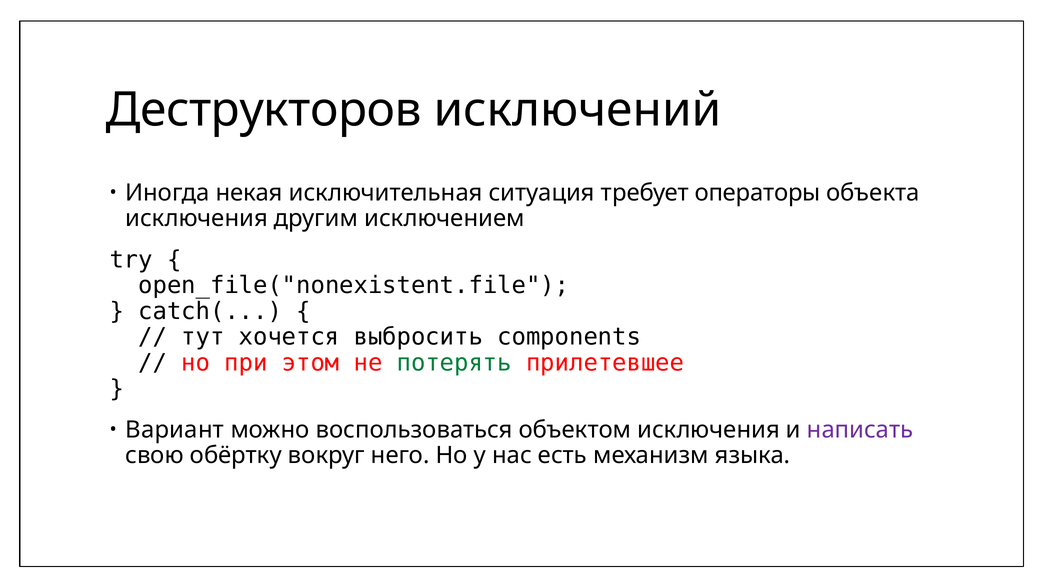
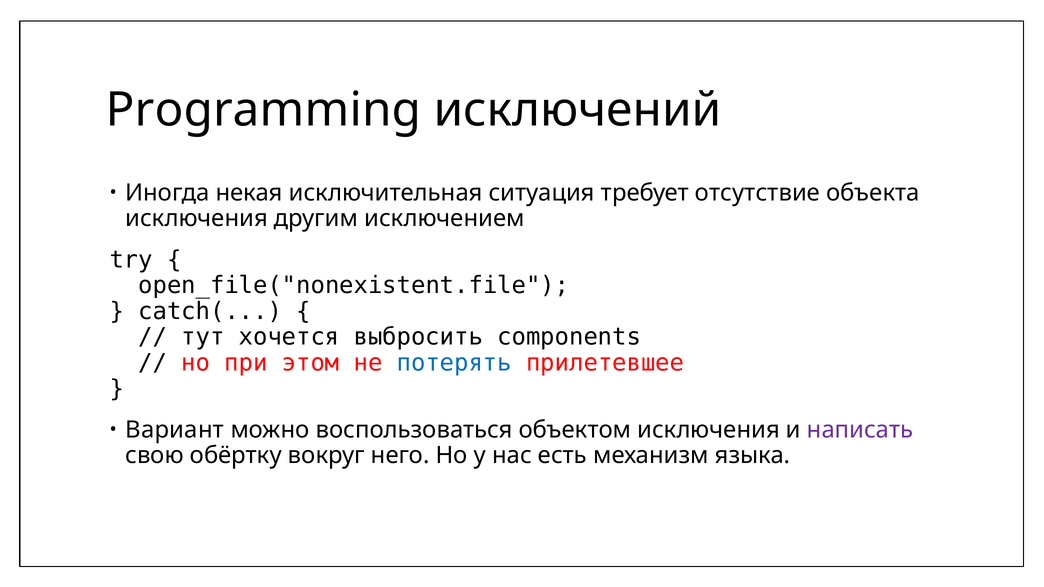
Деструкторов: Деструкторов -> Programming (263, 110)
операторы: операторы -> отсутствие (758, 193)
потерять colour: green -> blue (454, 363)
